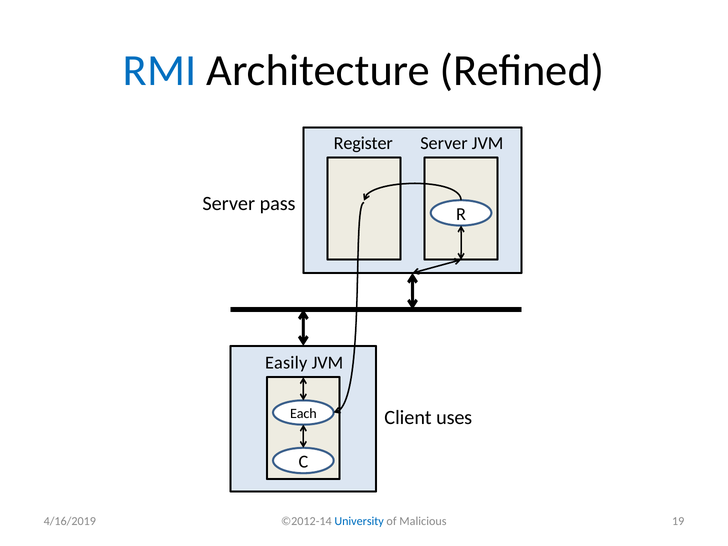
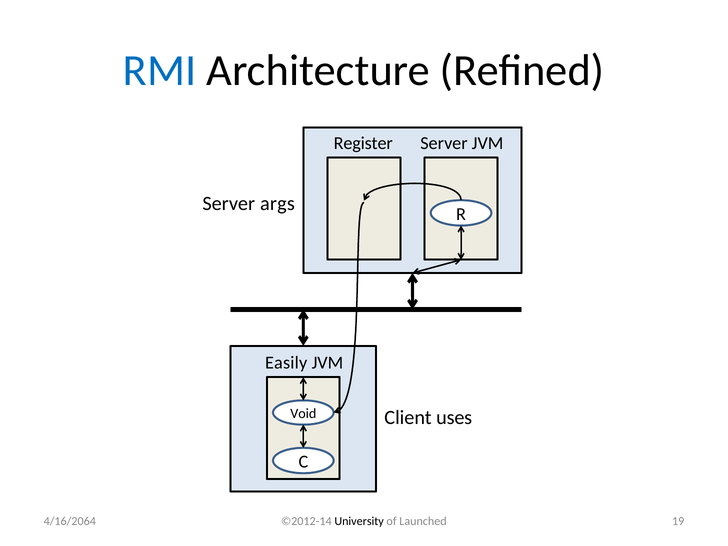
pass: pass -> args (277, 204)
Each: Each -> Void (303, 413)
University colour: blue -> black (359, 521)
Malicious: Malicious -> Launched (423, 521)
4/16/2019: 4/16/2019 -> 4/16/2064 (70, 521)
